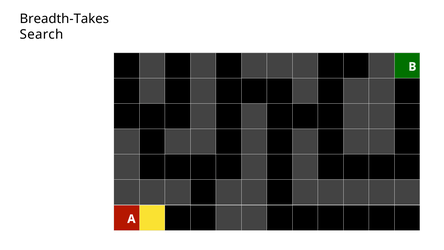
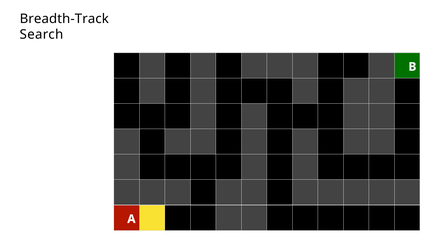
Breadth-Takes: Breadth-Takes -> Breadth-Track (64, 19)
